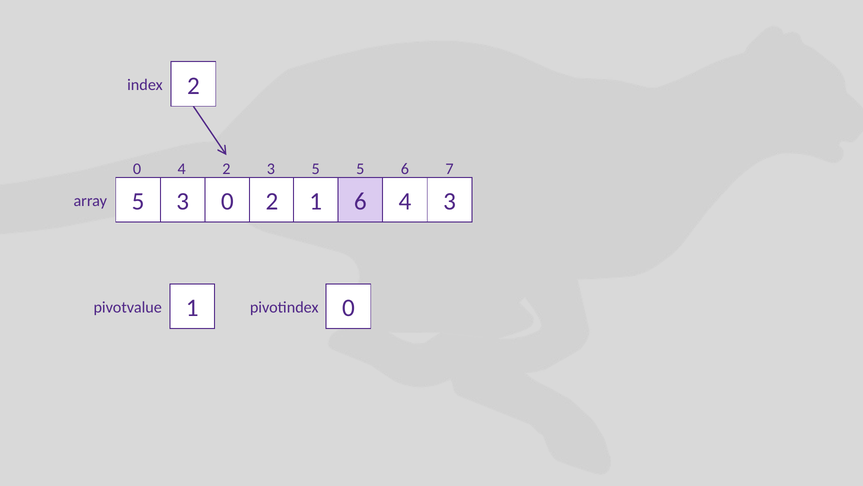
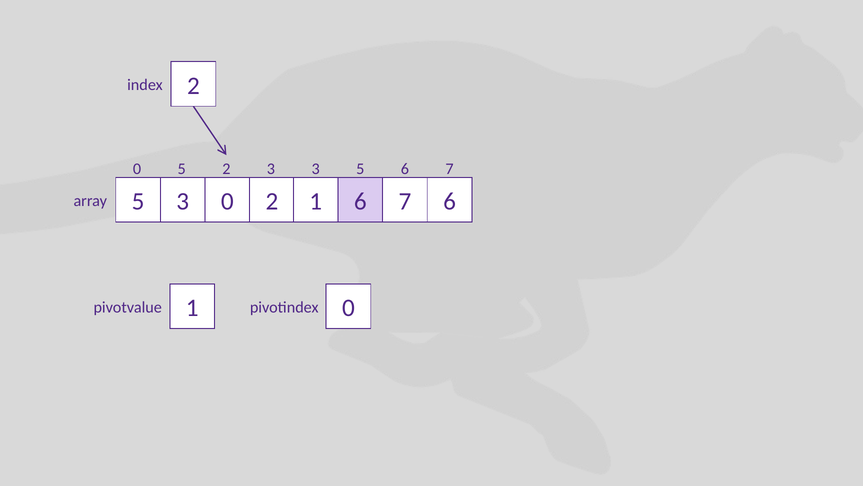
0 4: 4 -> 5 (182, 169)
3 5: 5 -> 3 (316, 169)
2 4: 4 -> 7 (405, 201)
6 3: 3 -> 6 (450, 201)
